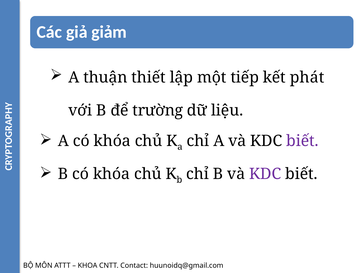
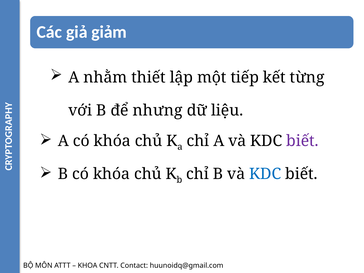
thuận: thuận -> nhằm (105, 77)
phát: phát -> từng (307, 77)
trường: trường -> nhưng (158, 110)
KDC colour: purple -> blue (265, 174)
